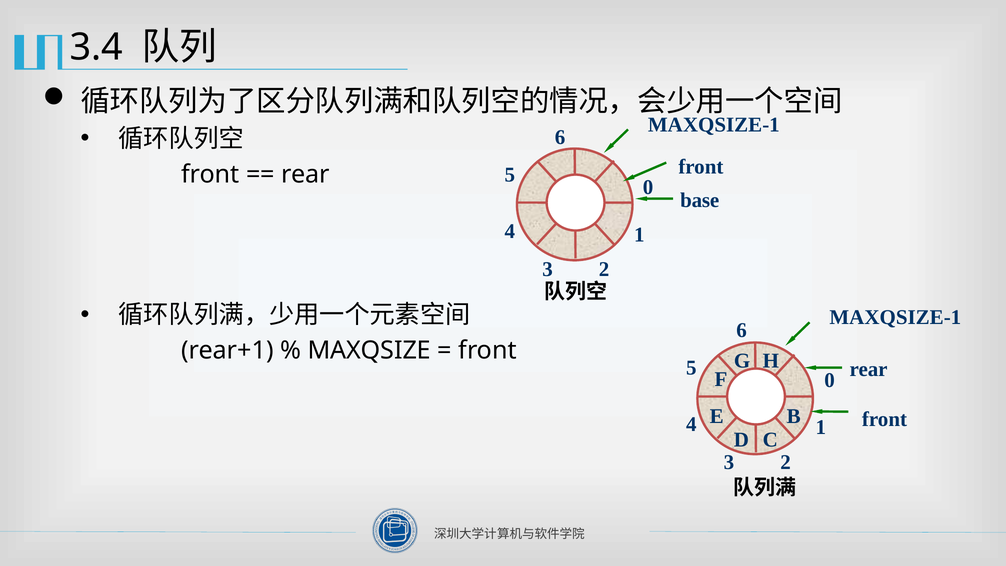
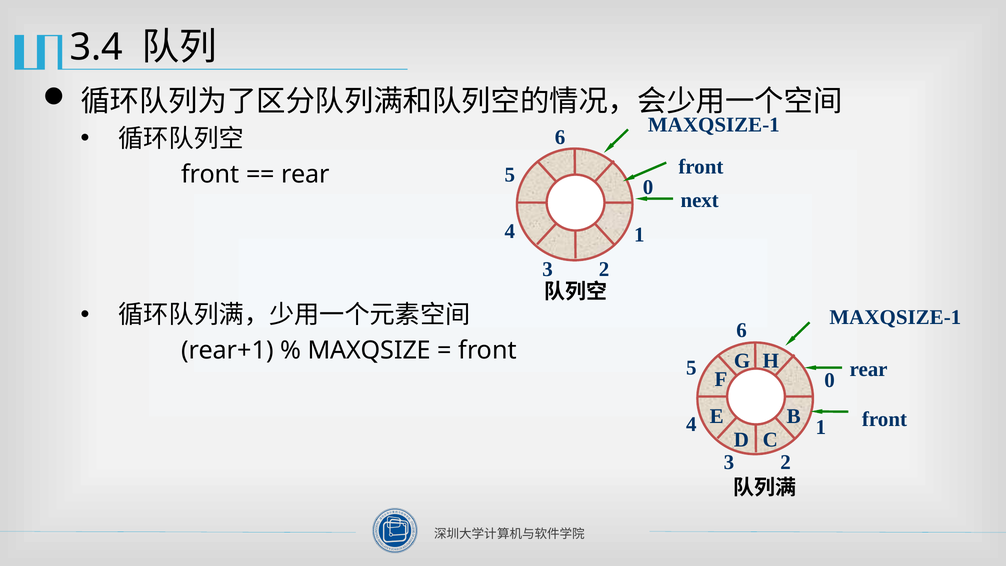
base: base -> next (700, 200)
